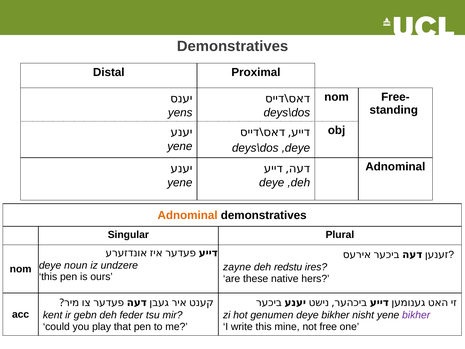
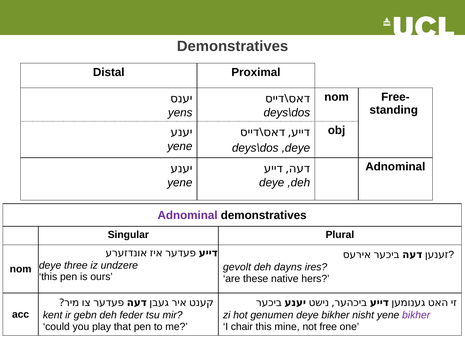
Adnominal colour: orange -> purple (188, 215)
noun: noun -> three (76, 265)
zayne: zayne -> gevolt (237, 267)
redstu: redstu -> dayns (288, 267)
write: write -> chair (242, 326)
